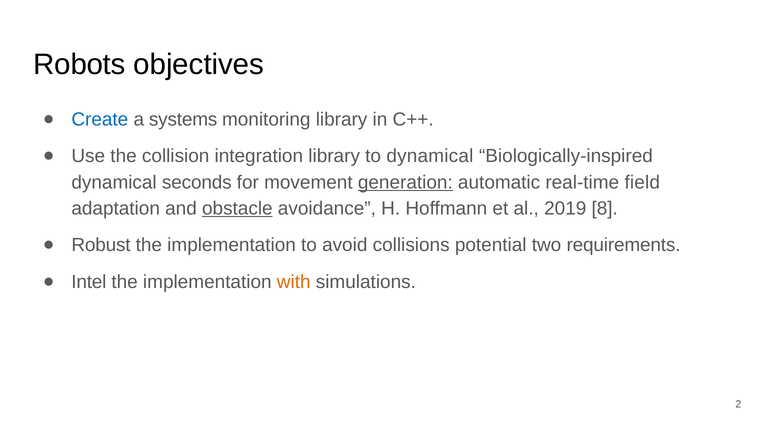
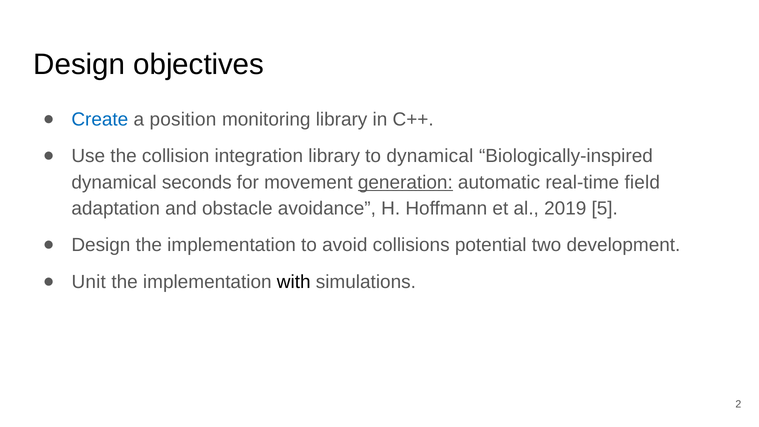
Robots: Robots -> Design (79, 64)
systems: systems -> position (183, 119)
obstacle underline: present -> none (237, 208)
8: 8 -> 5 (605, 208)
Robust: Robust -> Design (101, 245)
requirements: requirements -> development (623, 245)
Intel: Intel -> Unit (89, 282)
with colour: orange -> black (294, 282)
